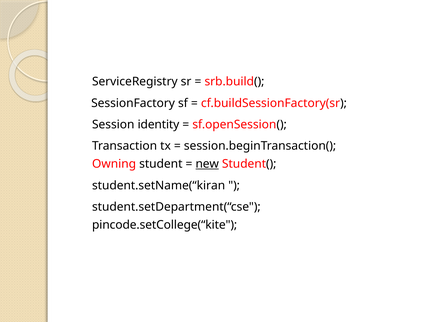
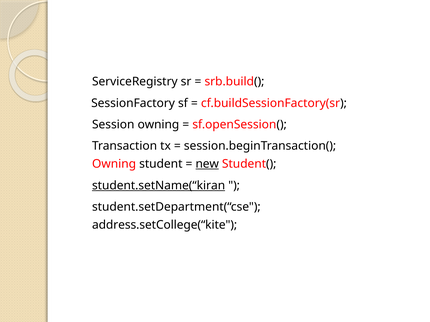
Session identity: identity -> owning (158, 125)
student.setName(“kiran underline: none -> present (159, 186)
pincode.setCollege(“kite: pincode.setCollege(“kite -> address.setCollege(“kite (165, 225)
